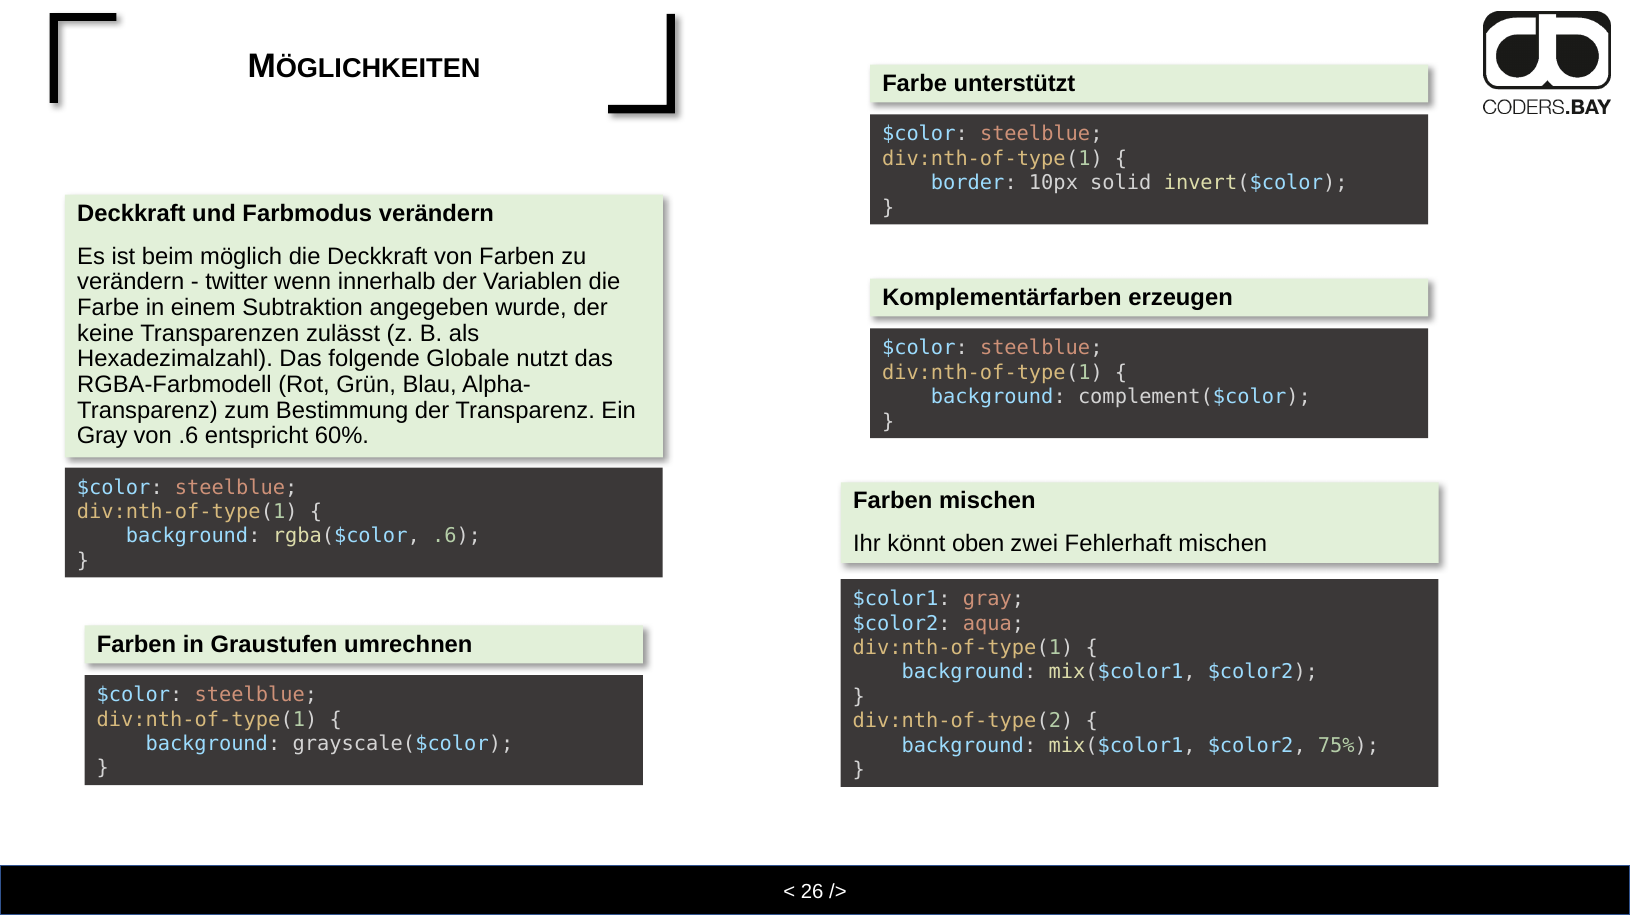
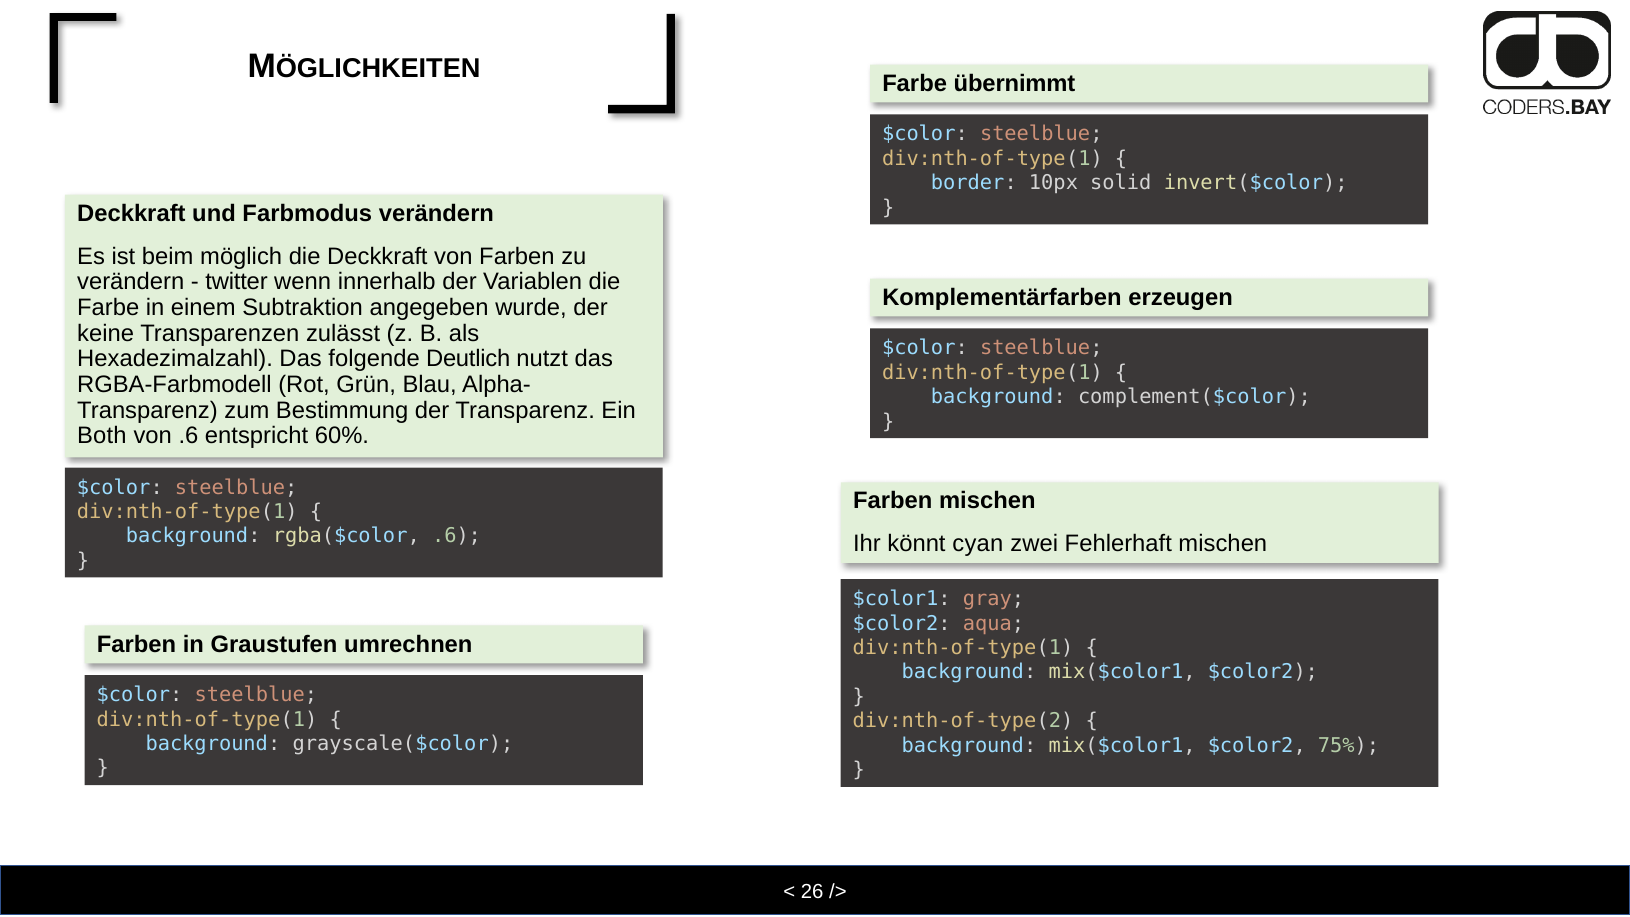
unterstützt: unterstützt -> übernimmt (1015, 83)
Globale: Globale -> Deutlich (468, 359)
Gray: Gray -> Both (102, 436)
oben: oben -> cyan (978, 544)
